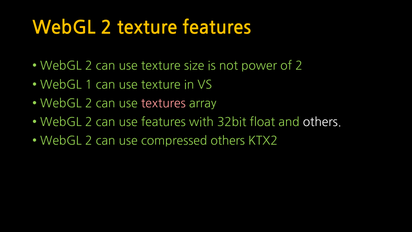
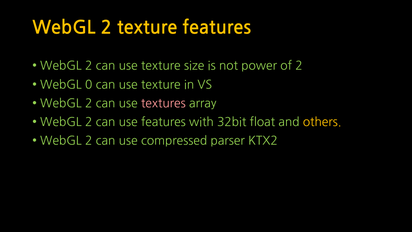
1: 1 -> 0 (89, 85)
others colour: white -> yellow (322, 122)
compressed others: others -> parser (228, 141)
